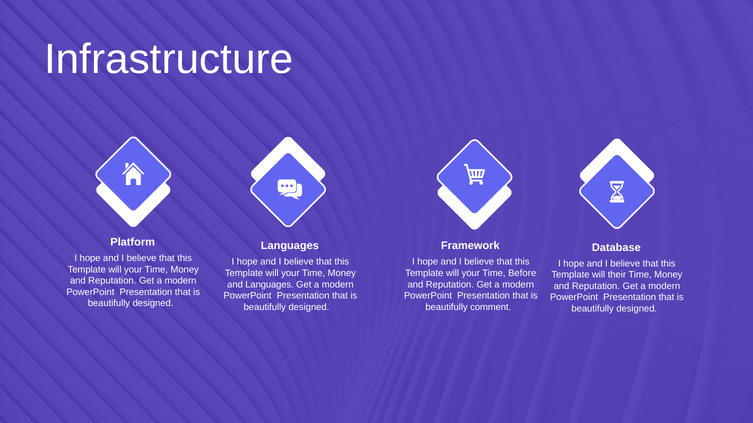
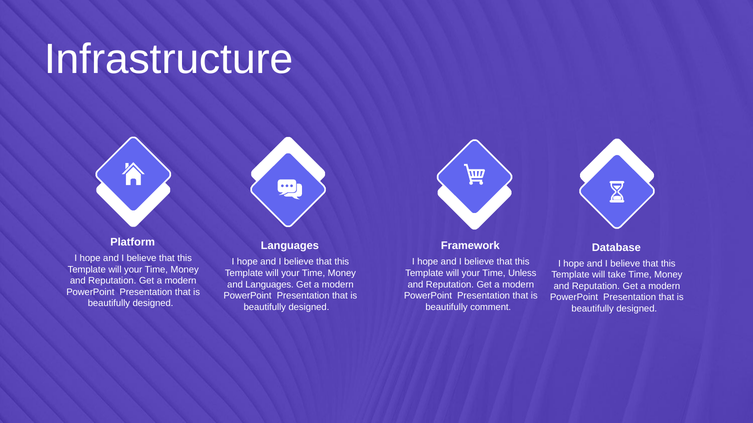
Before: Before -> Unless (522, 273)
their: their -> take (617, 275)
